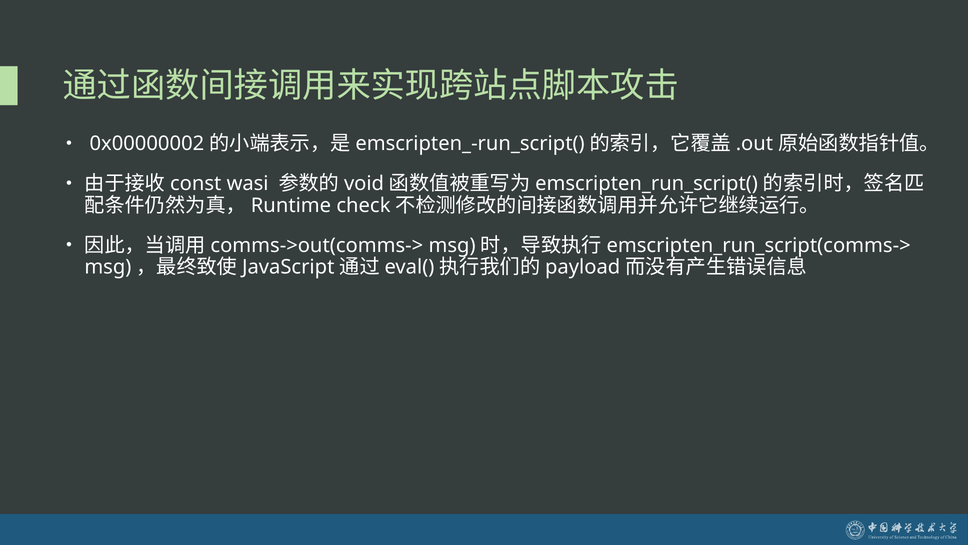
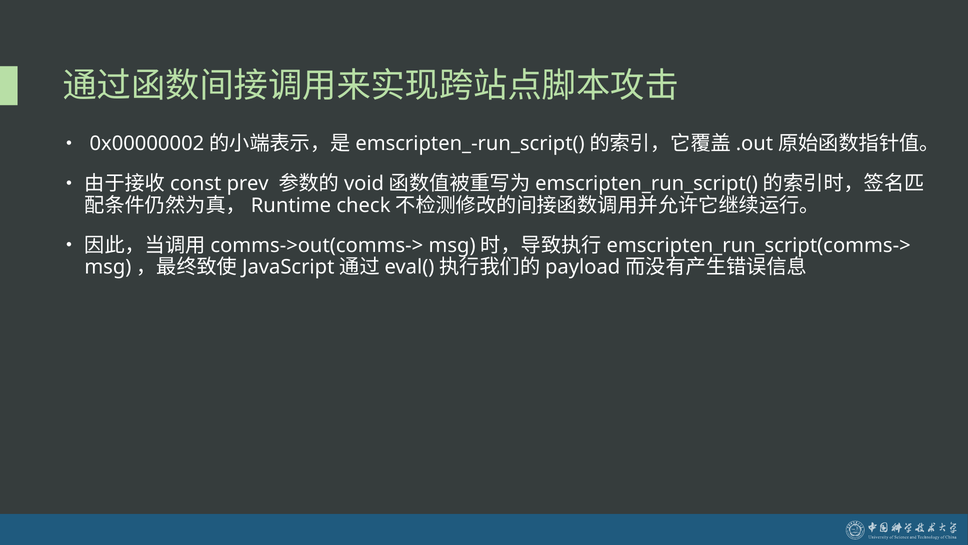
wasi: wasi -> prev (248, 183)
